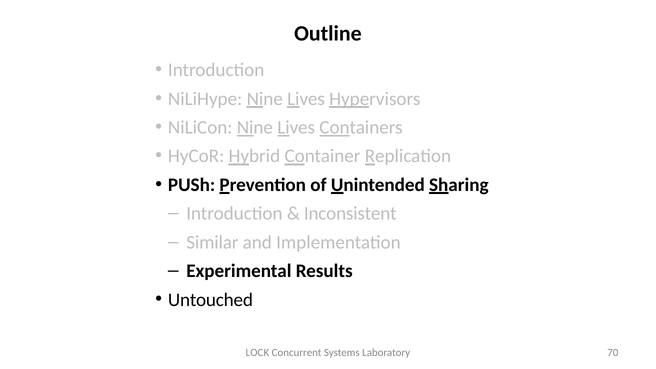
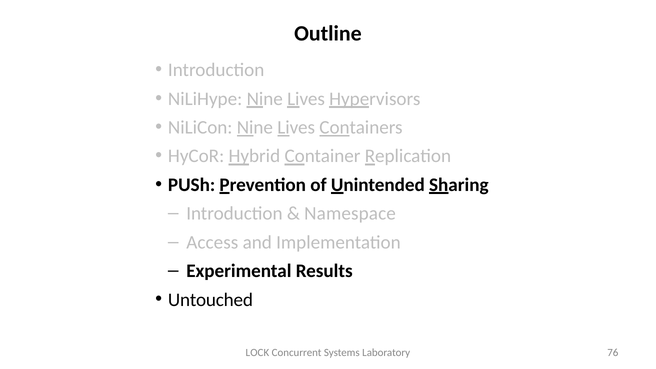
Inconsistent: Inconsistent -> Namespace (350, 214)
Similar: Similar -> Access (212, 242)
70: 70 -> 76 (613, 352)
